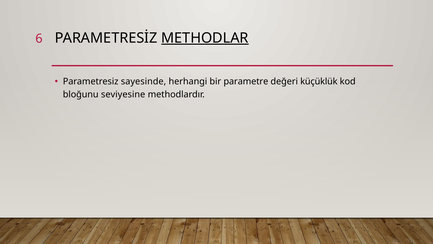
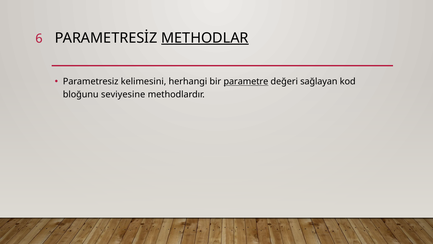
sayesinde: sayesinde -> kelimesini (144, 81)
parametre underline: none -> present (246, 81)
küçüklük: küçüklük -> sağlayan (319, 81)
